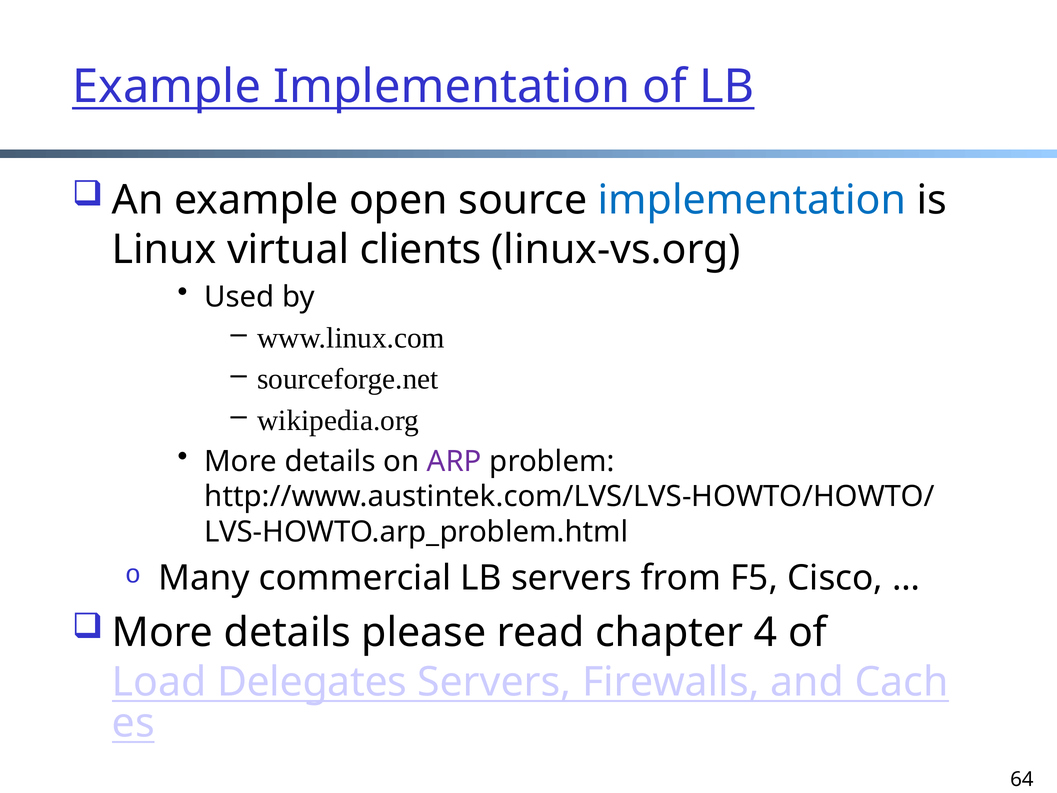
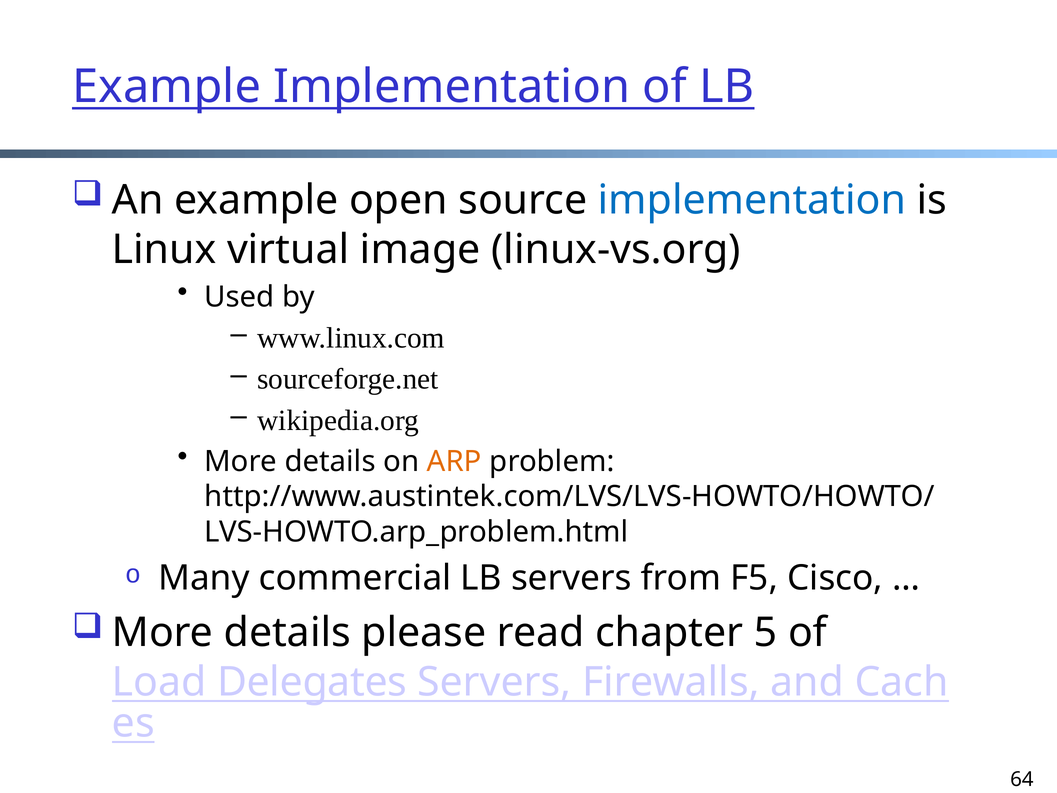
clients: clients -> image (420, 250)
ARP colour: purple -> orange (454, 461)
4: 4 -> 5 (766, 633)
